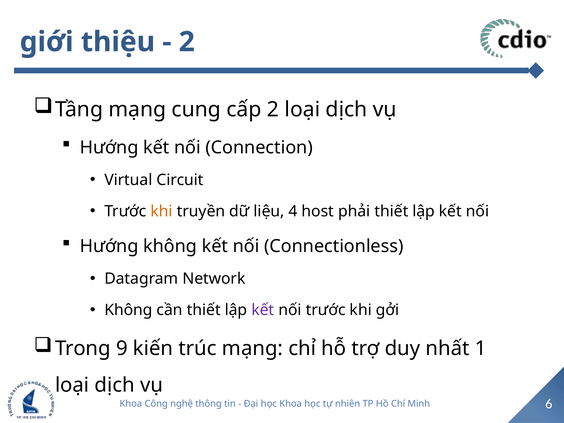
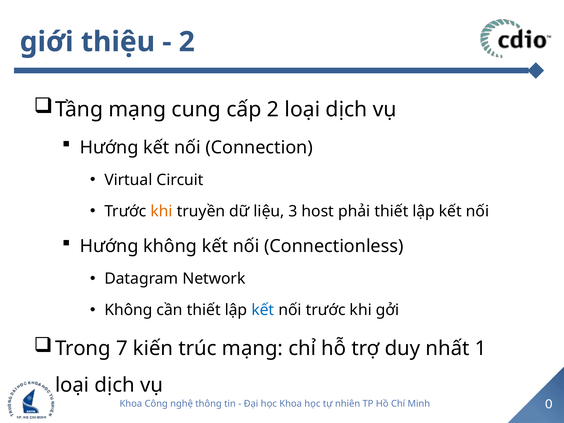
4: 4 -> 3 (293, 211)
kết colour: purple -> blue (263, 310)
9: 9 -> 7 (122, 349)
6: 6 -> 0 (549, 404)
